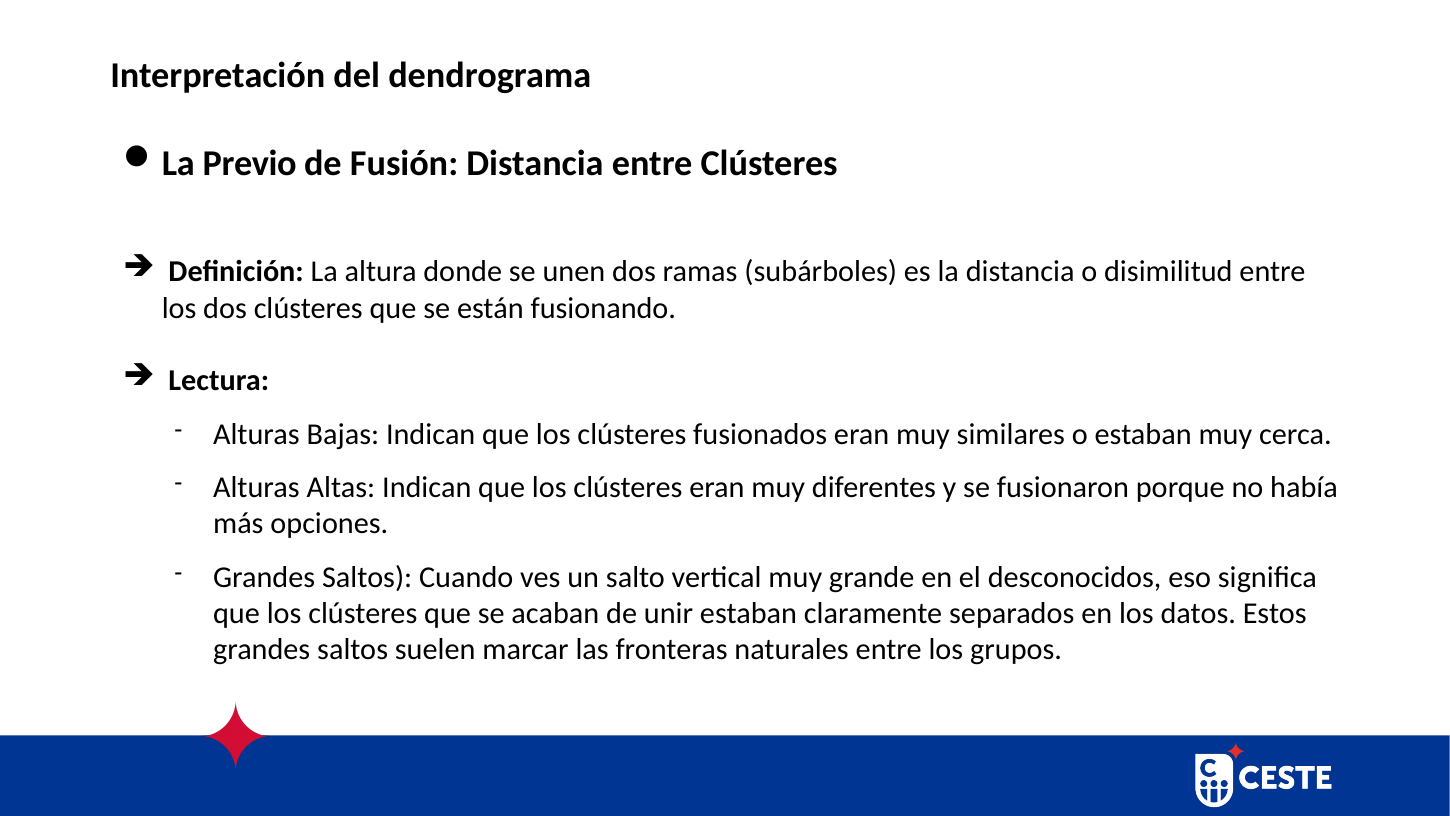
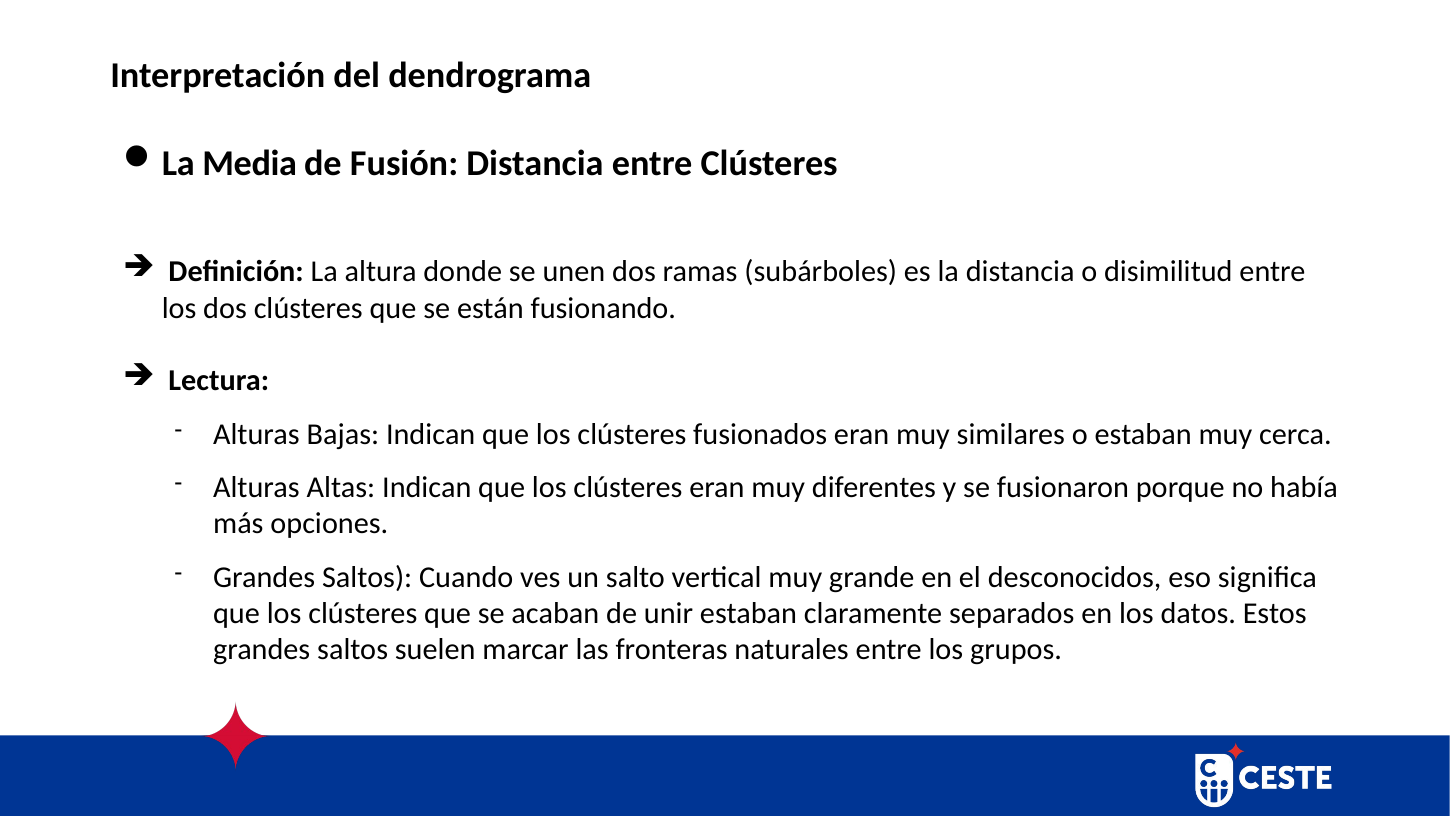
Previo: Previo -> Media (250, 163)
